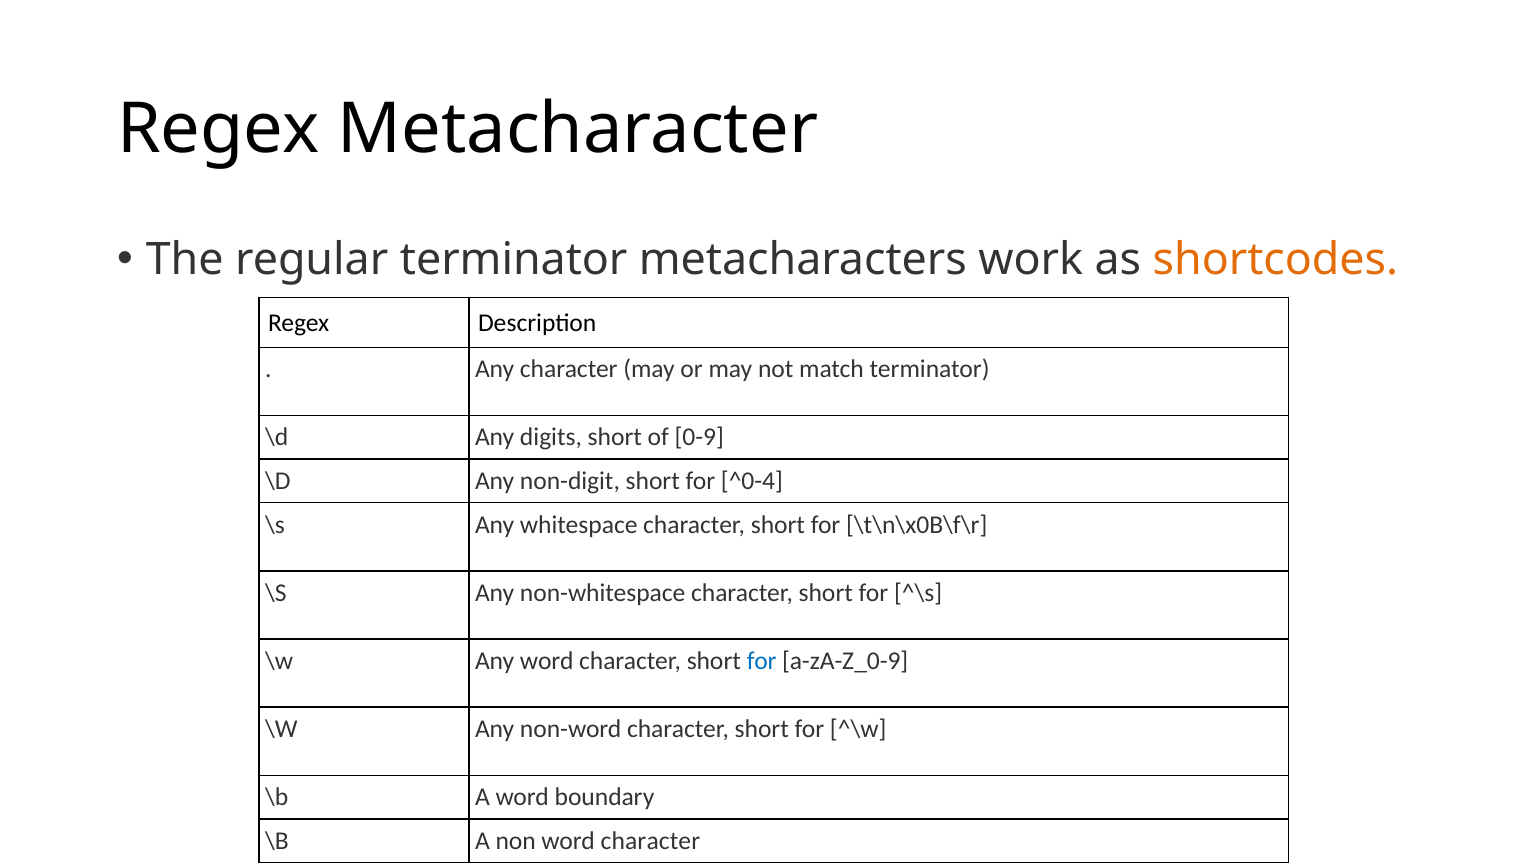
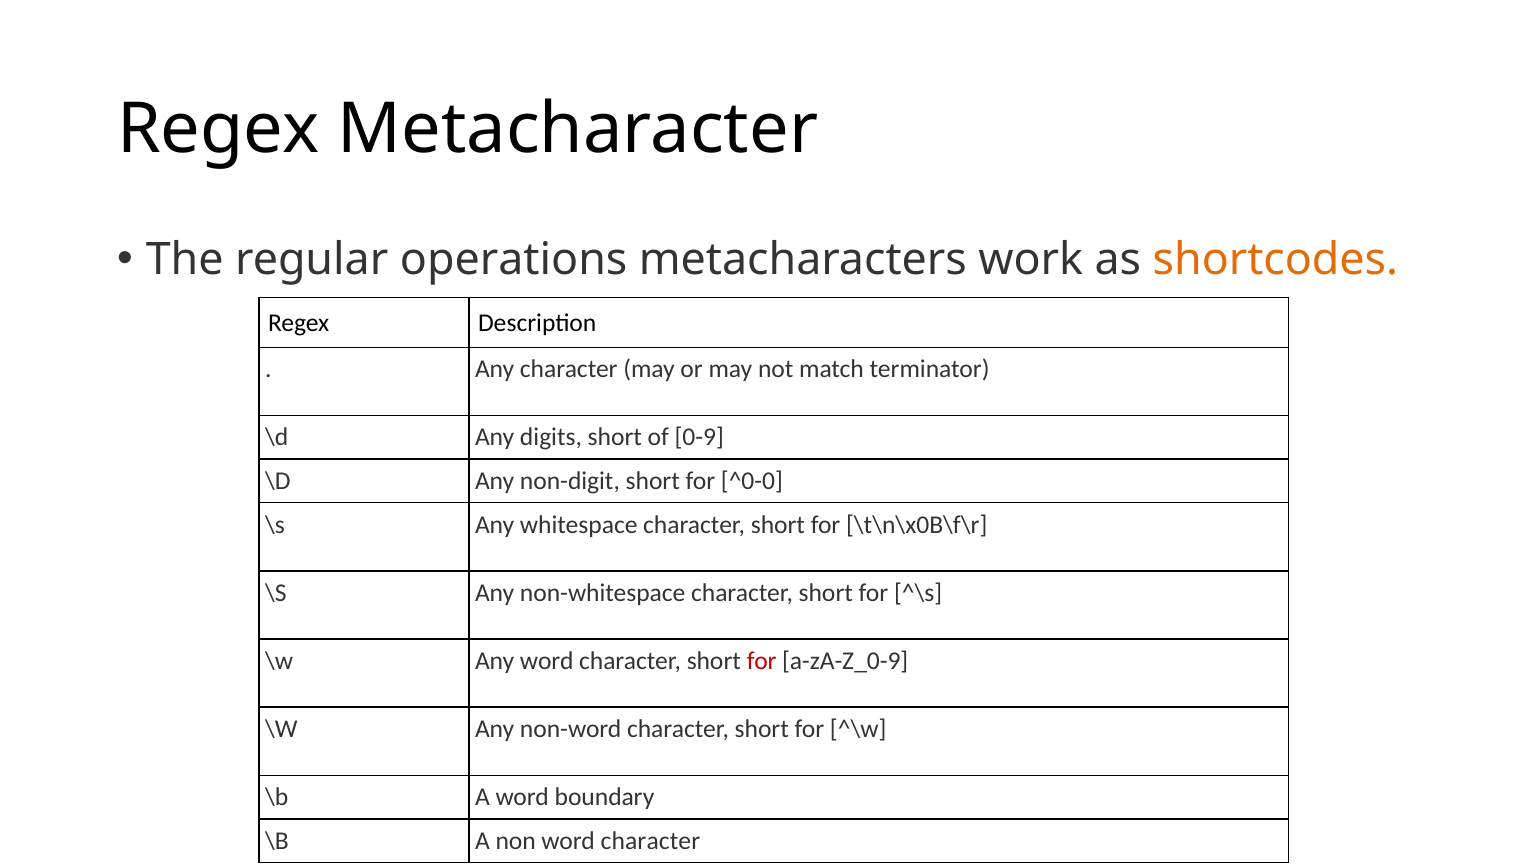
regular terminator: terminator -> operations (514, 260)
^0-4: ^0-4 -> ^0-0 (752, 481)
for colour: blue -> red (762, 661)
